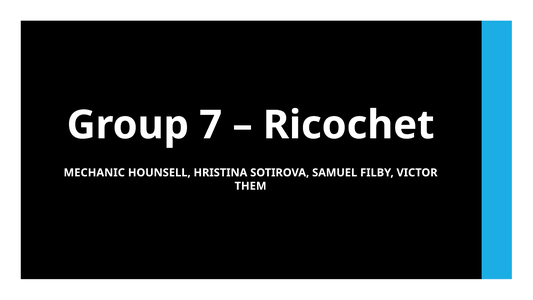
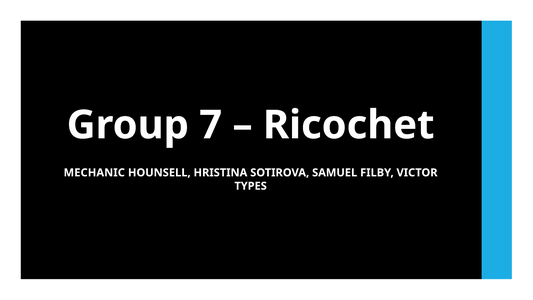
THEM: THEM -> TYPES (251, 186)
